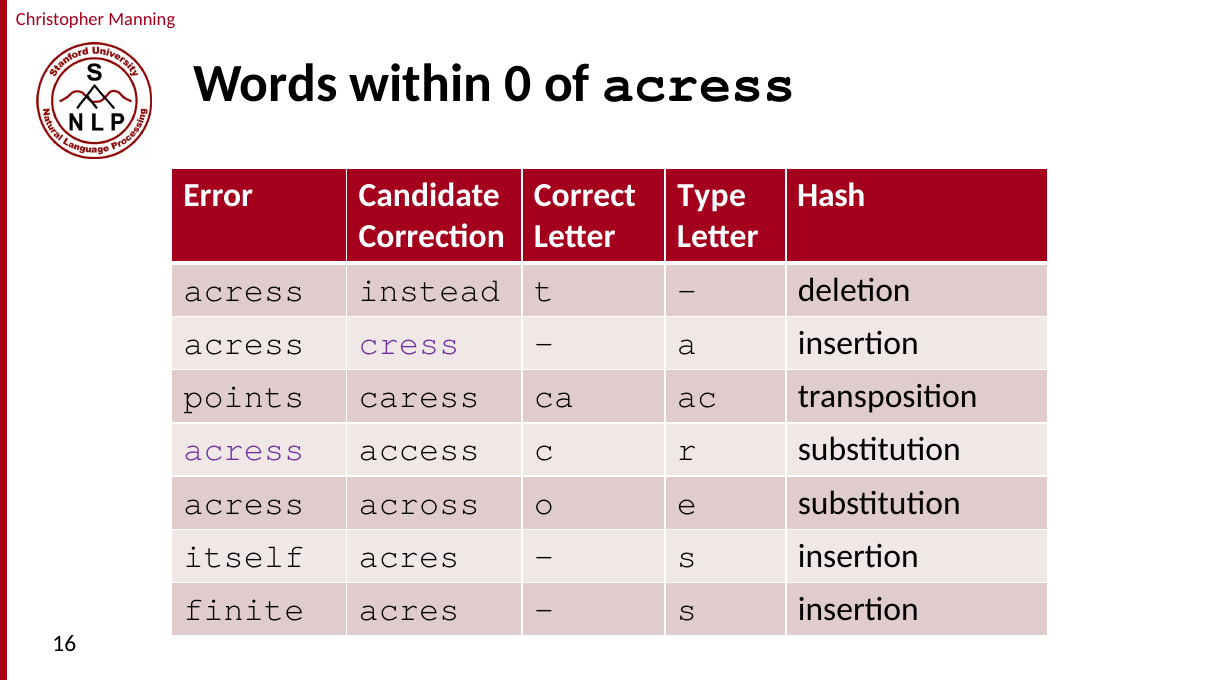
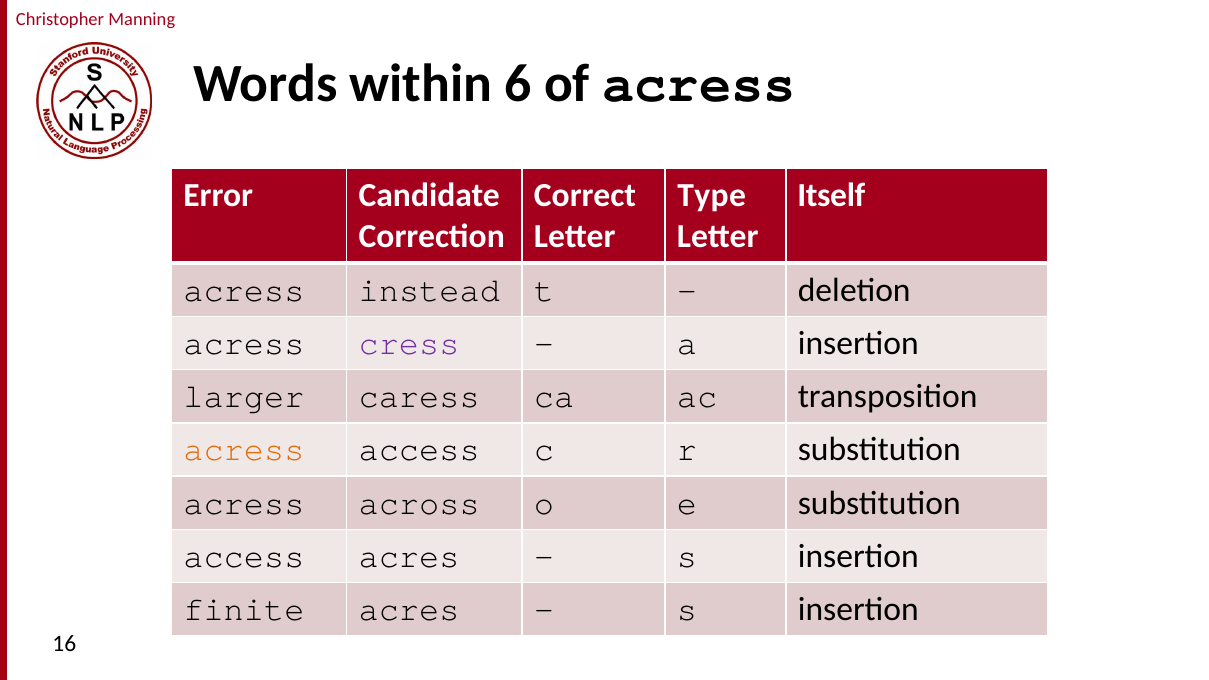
0: 0 -> 6 (518, 84)
Hash: Hash -> Itself (831, 196)
points: points -> larger (244, 397)
acress colour: purple -> orange (244, 450)
itself: itself -> access (244, 556)
